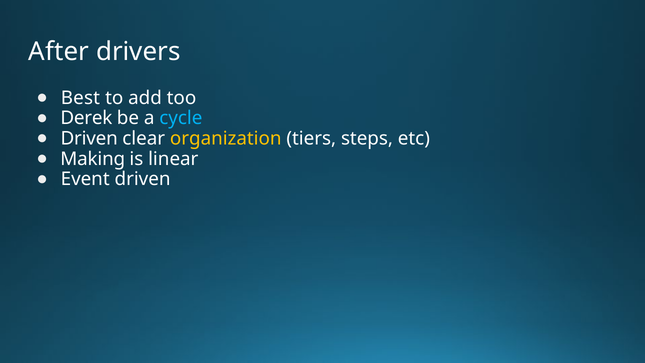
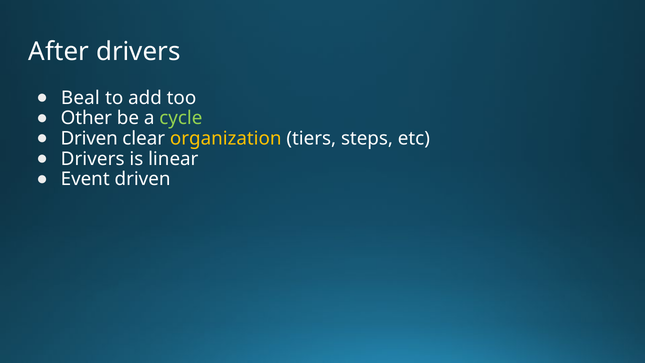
Best: Best -> Beal (80, 98)
Derek: Derek -> Other (86, 118)
cycle colour: light blue -> light green (181, 118)
Making: Making -> Drivers (93, 159)
